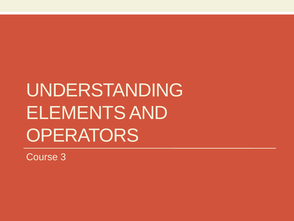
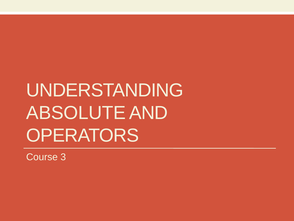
ELEMENTS: ELEMENTS -> ABSOLUTE (76, 113)
